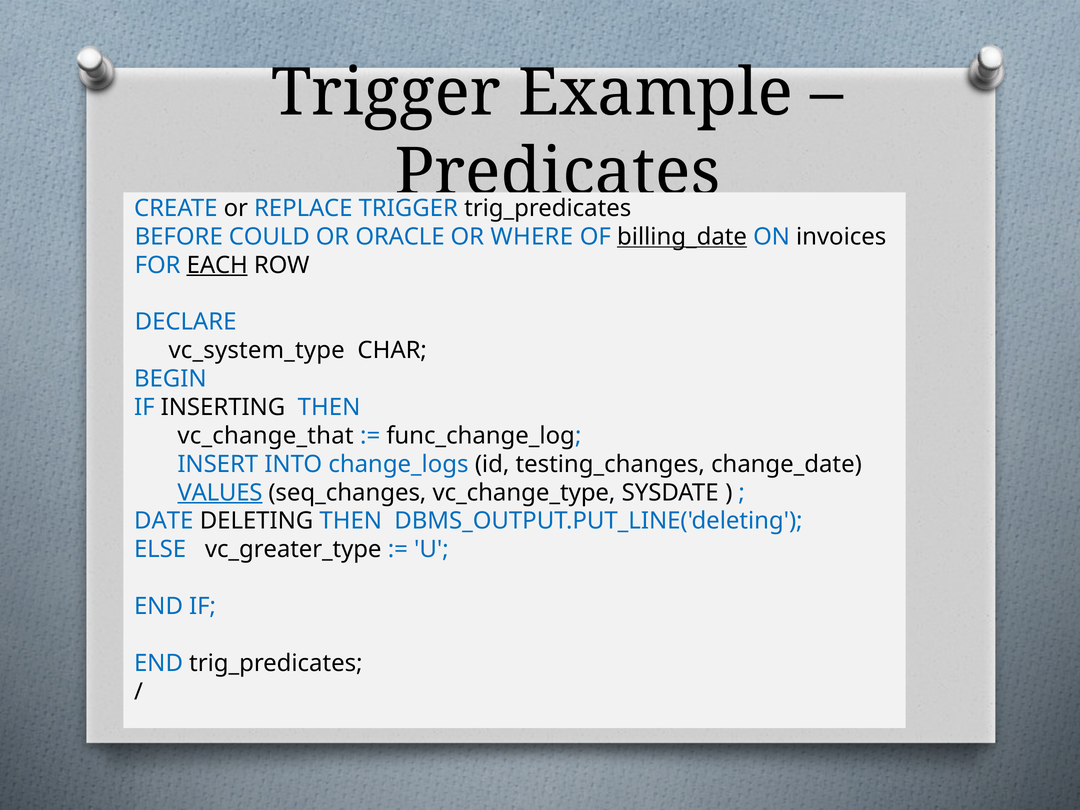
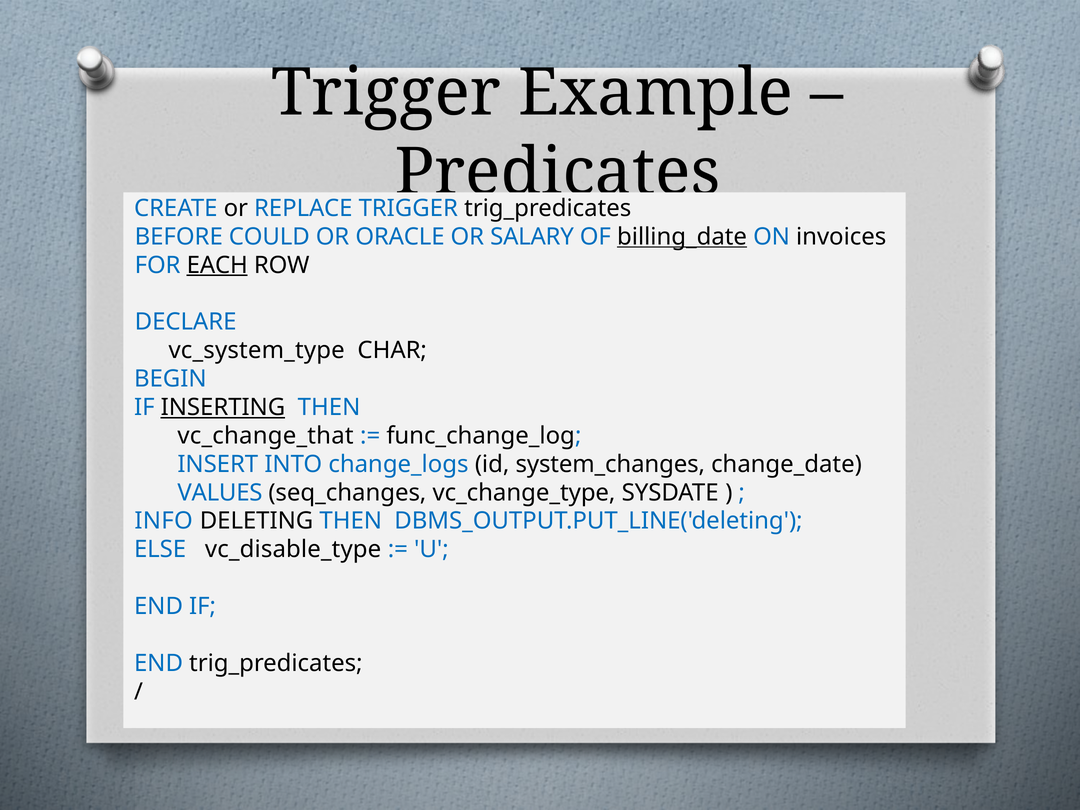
WHERE: WHERE -> SALARY (532, 237)
INSERTING underline: none -> present (223, 407)
testing_changes: testing_changes -> system_changes (610, 464)
VALUES underline: present -> none (220, 493)
DATE: DATE -> INFO (164, 521)
vc_greater_type: vc_greater_type -> vc_disable_type (293, 550)
